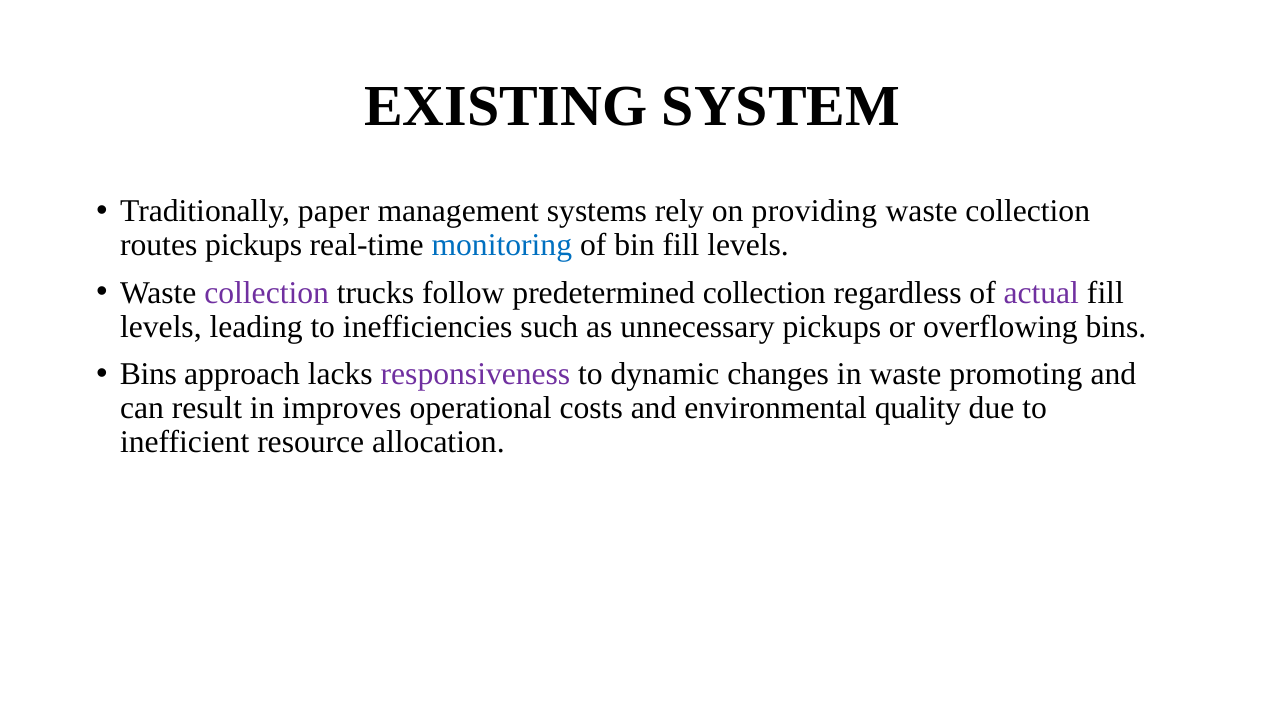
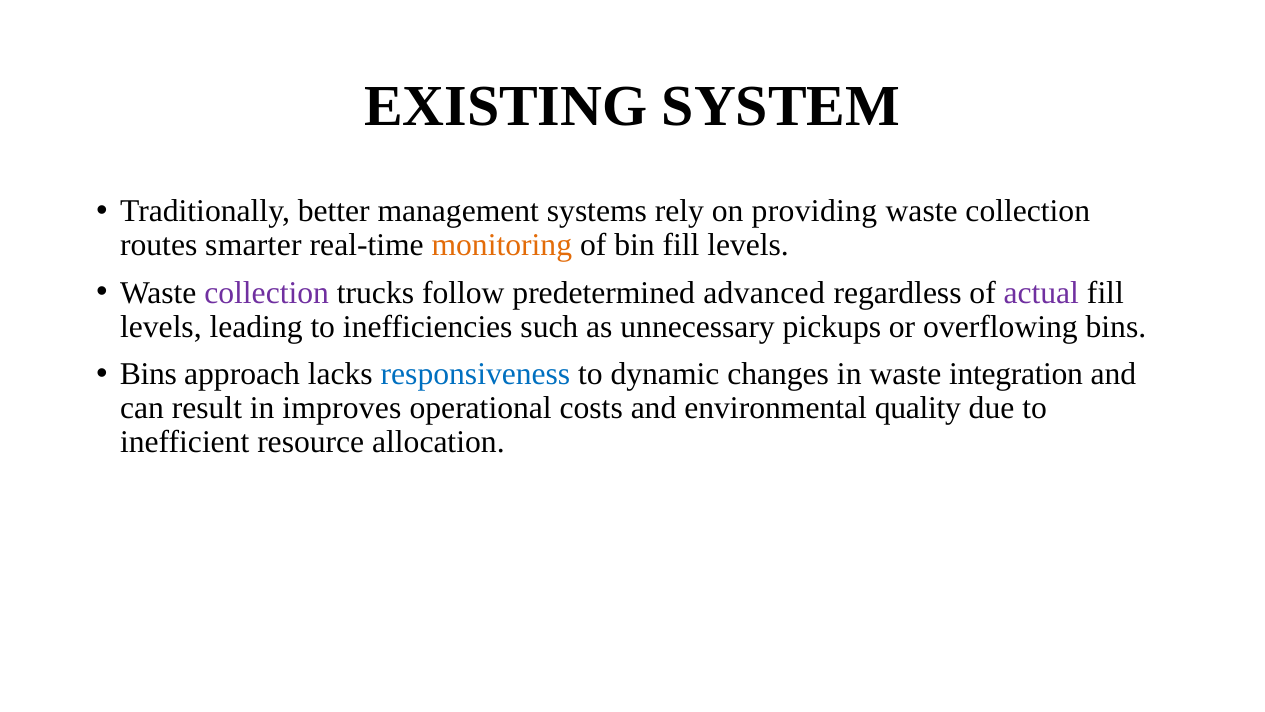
paper: paper -> better (334, 211)
routes pickups: pickups -> smarter (253, 245)
monitoring colour: blue -> orange (502, 245)
predetermined collection: collection -> advanced (764, 293)
responsiveness colour: purple -> blue (475, 374)
promoting: promoting -> integration (1016, 374)
